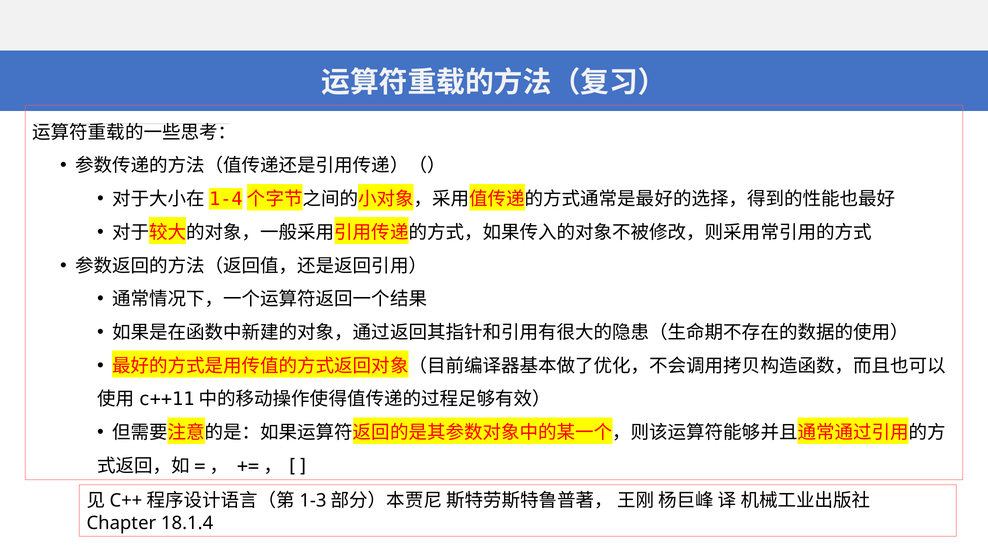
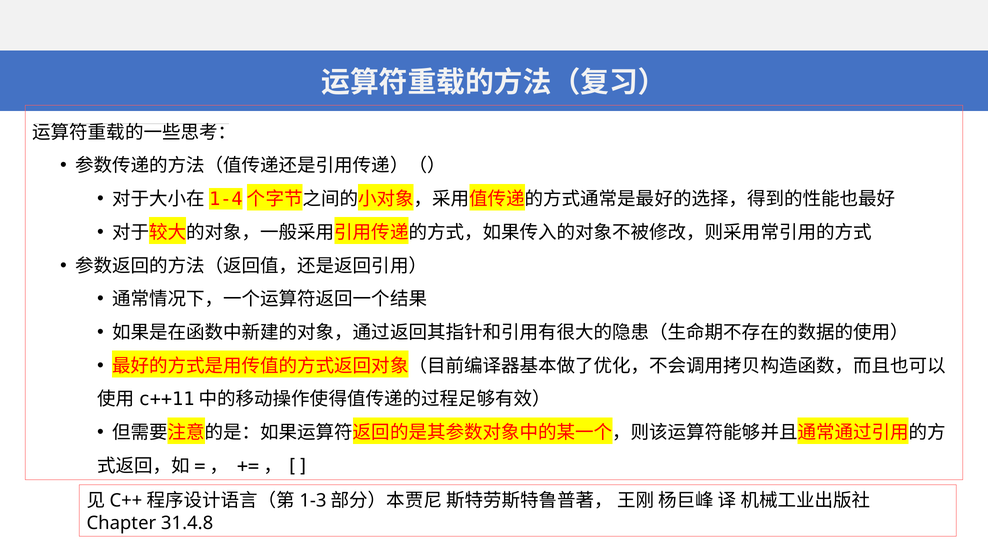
18.1.4: 18.1.4 -> 31.4.8 (187, 523)
